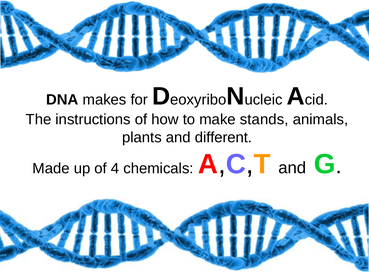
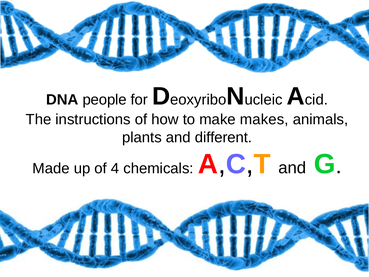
makes: makes -> people (105, 100)
stands: stands -> makes (264, 119)
